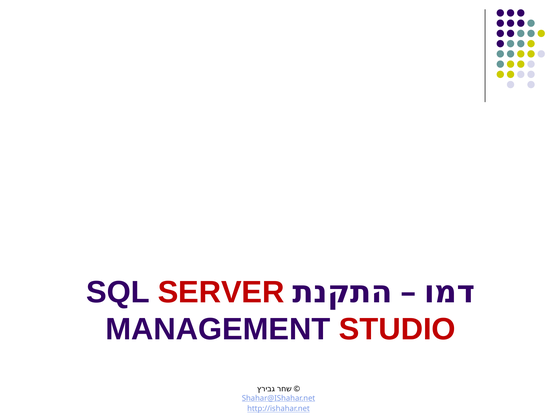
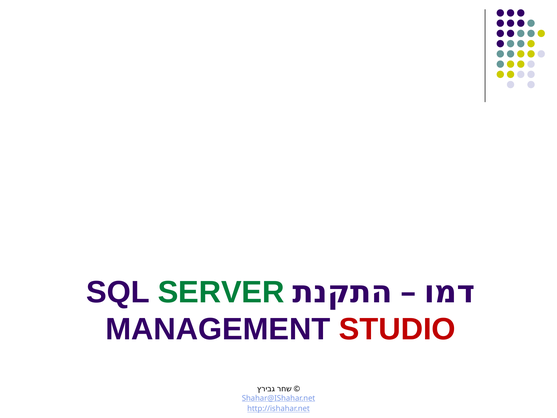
SERVER colour: red -> green (221, 292)
